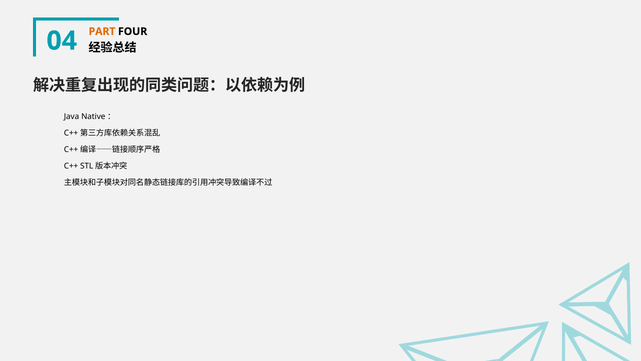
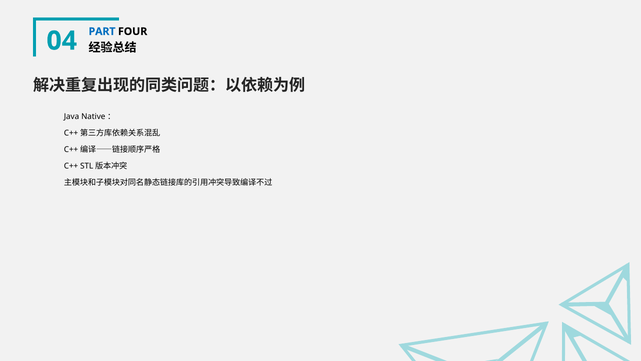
PART colour: orange -> blue (102, 31)
